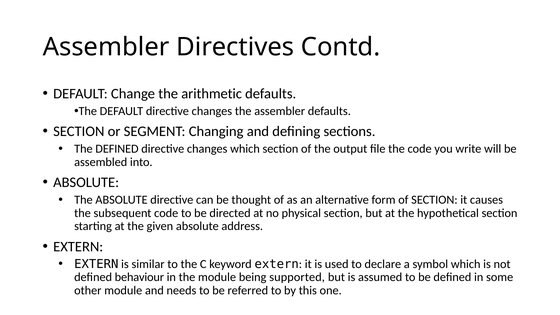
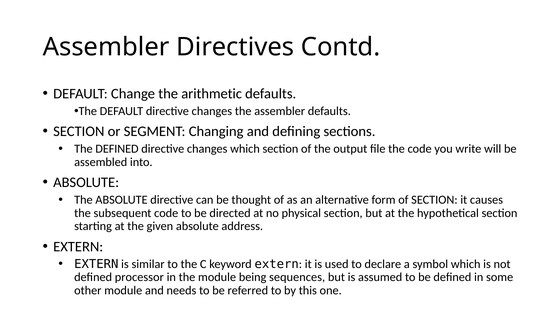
behaviour: behaviour -> processor (139, 277)
supported: supported -> sequences (297, 277)
